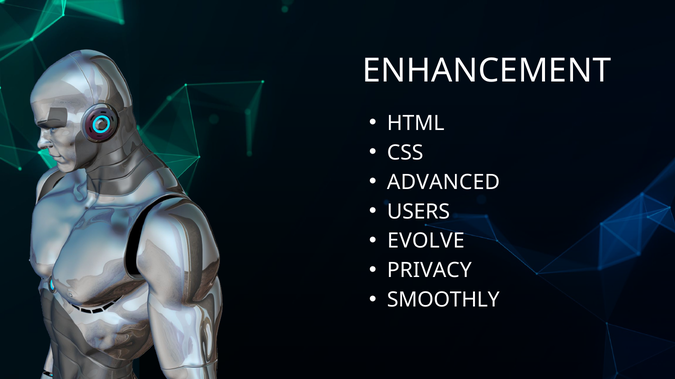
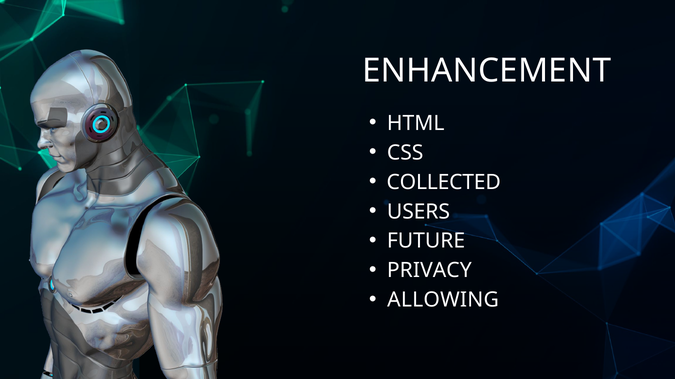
ADVANCED: ADVANCED -> COLLECTED (444, 182)
EVOLVE: EVOLVE -> FUTURE (426, 241)
SMOOTHLY: SMOOTHLY -> ALLOWING (443, 301)
